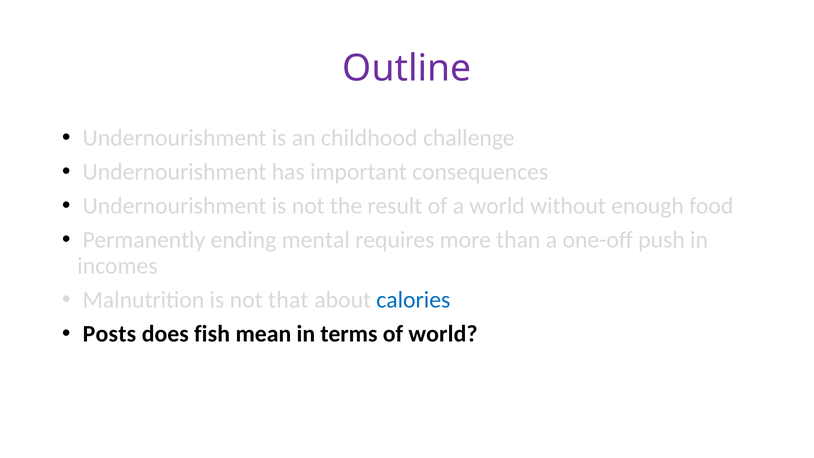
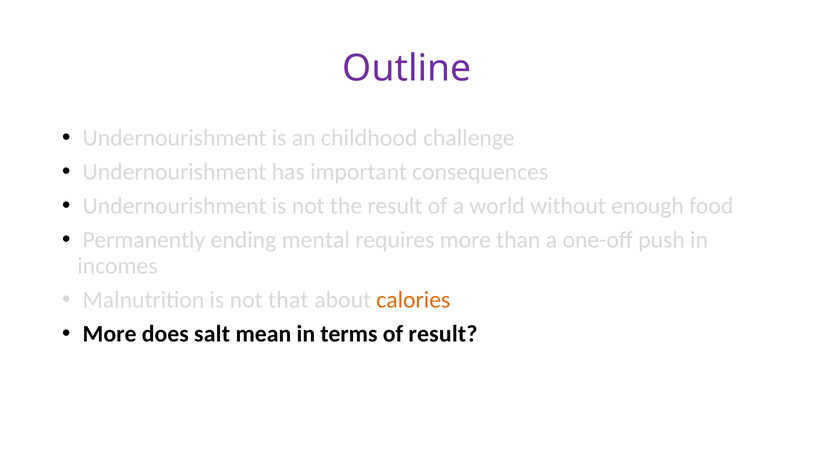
calories colour: blue -> orange (413, 300)
Posts: Posts -> More (110, 334)
fish: fish -> salt (212, 334)
of world: world -> result (443, 334)
